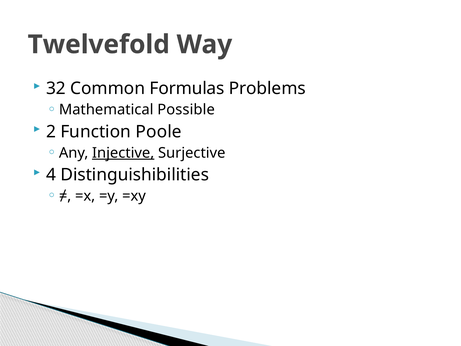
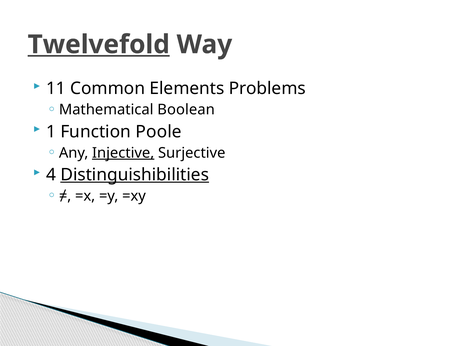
Twelvefold underline: none -> present (99, 44)
32: 32 -> 11 (56, 89)
Formulas: Formulas -> Elements (187, 89)
Possible: Possible -> Boolean (186, 110)
2: 2 -> 1 (51, 132)
Distinguishibilities underline: none -> present (135, 175)
